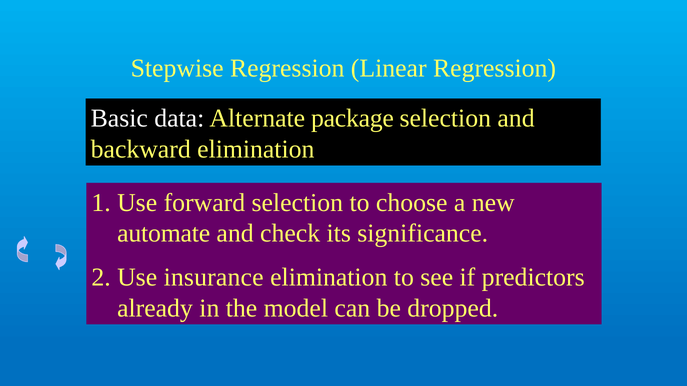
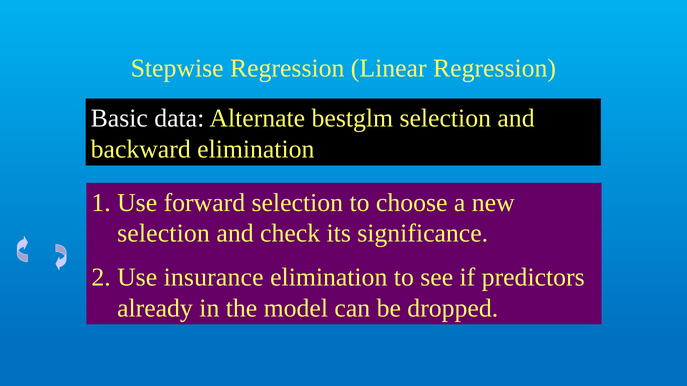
package: package -> bestglm (352, 119)
automate: automate -> selection (164, 234)
